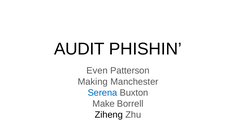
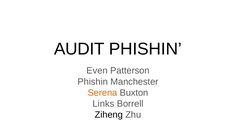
Making: Making -> Phishin (93, 82)
Serena colour: blue -> orange (102, 93)
Make: Make -> Links (103, 104)
